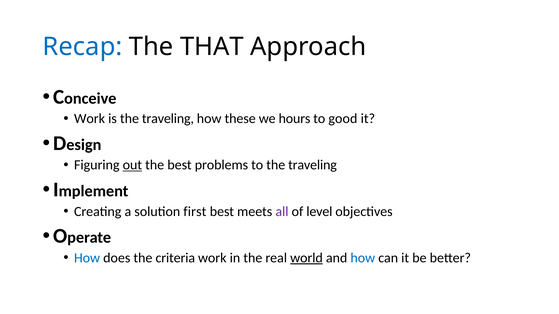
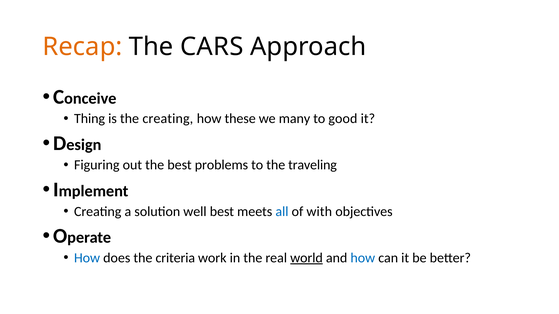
Recap colour: blue -> orange (82, 47)
THAT: THAT -> CARS (212, 47)
Work: Work -> Thing (90, 119)
is the traveling: traveling -> creating (168, 119)
hours: hours -> many (294, 119)
out underline: present -> none (132, 165)
first: first -> well (195, 212)
all colour: purple -> blue (282, 212)
level: level -> with (319, 212)
